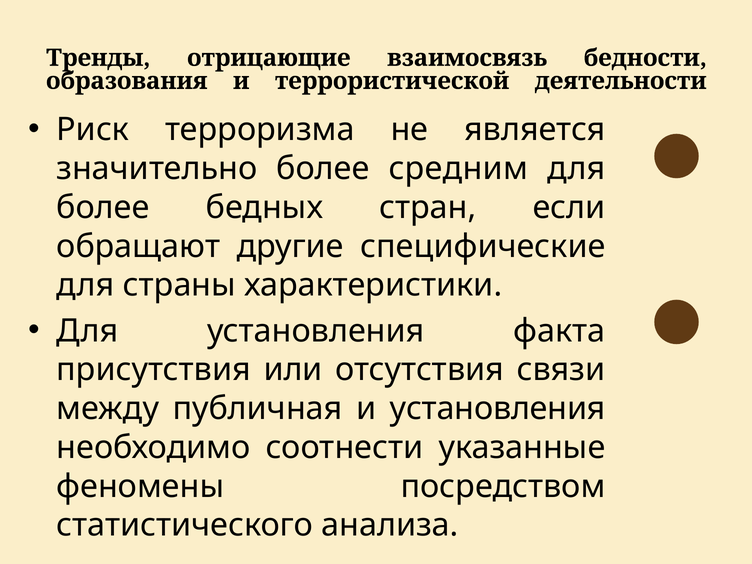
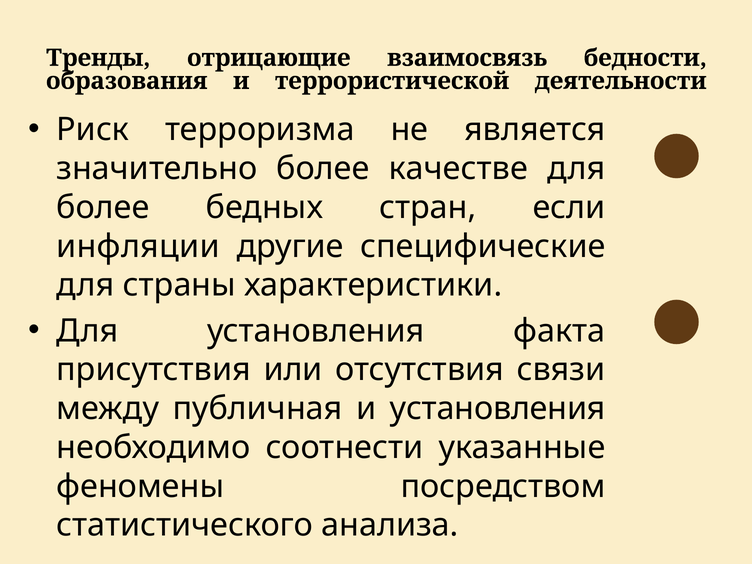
средним: средним -> качестве (458, 169)
обращают: обращают -> инфляции (138, 246)
